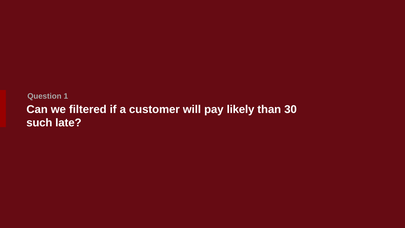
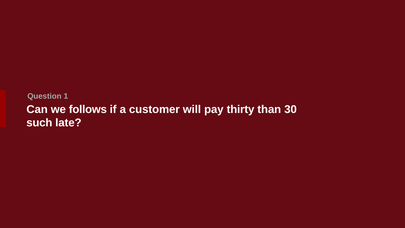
filtered: filtered -> follows (88, 109)
likely: likely -> thirty (241, 109)
